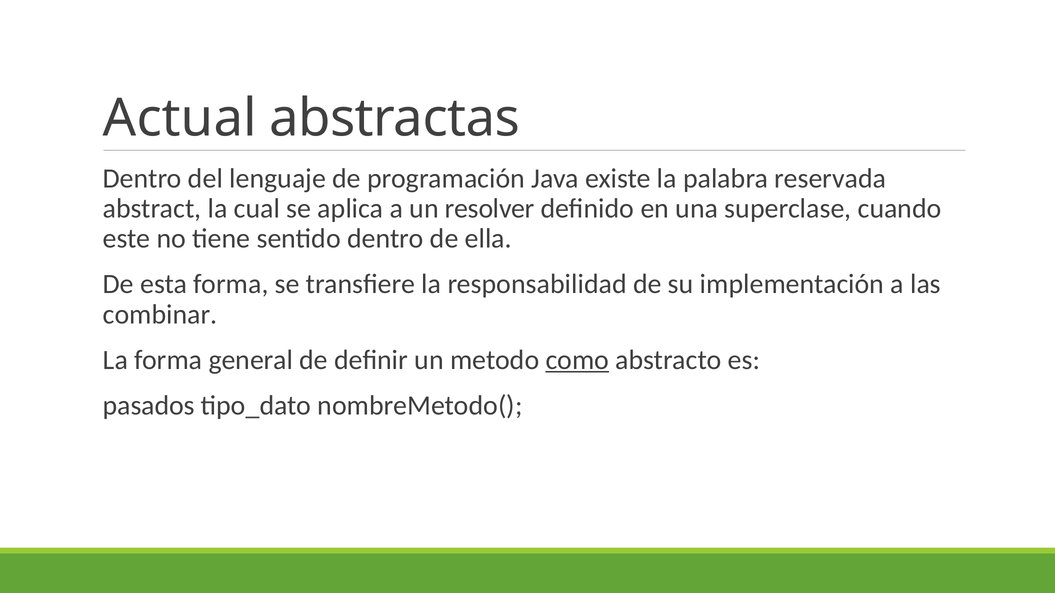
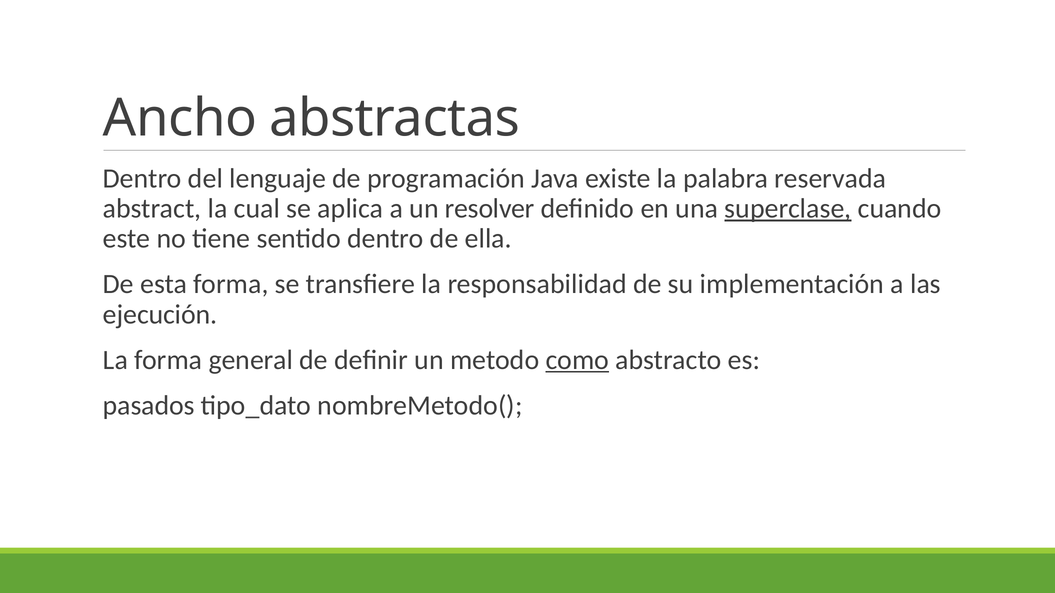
Actual: Actual -> Ancho (180, 118)
superclase underline: none -> present (788, 209)
combinar: combinar -> ejecución (160, 315)
